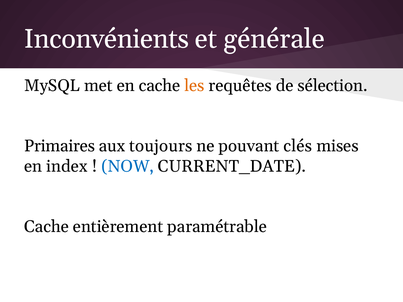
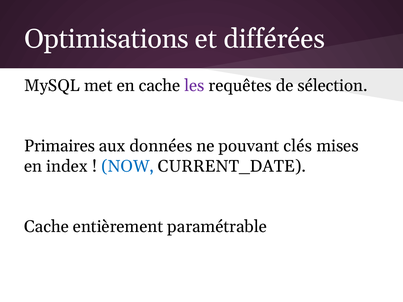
Inconvénients: Inconvénients -> Optimisations (106, 39)
générale: générale -> différées (274, 39)
les colour: orange -> purple (194, 86)
toujours: toujours -> données (161, 146)
